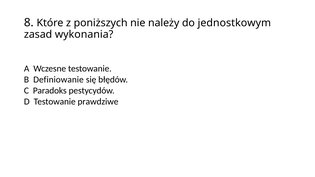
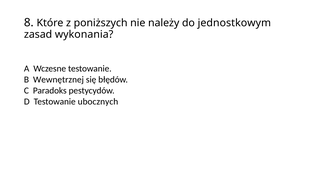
Definiowanie: Definiowanie -> Wewnętrznej (58, 80)
prawdziwe: prawdziwe -> ubocznych (98, 102)
